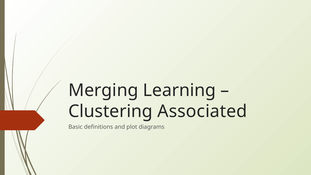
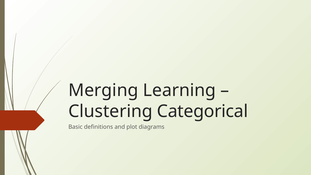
Associated: Associated -> Categorical (203, 111)
